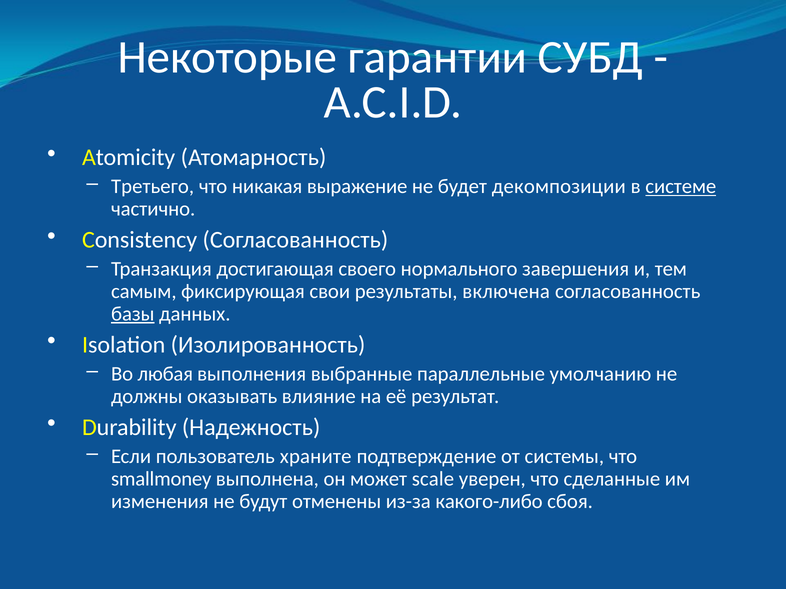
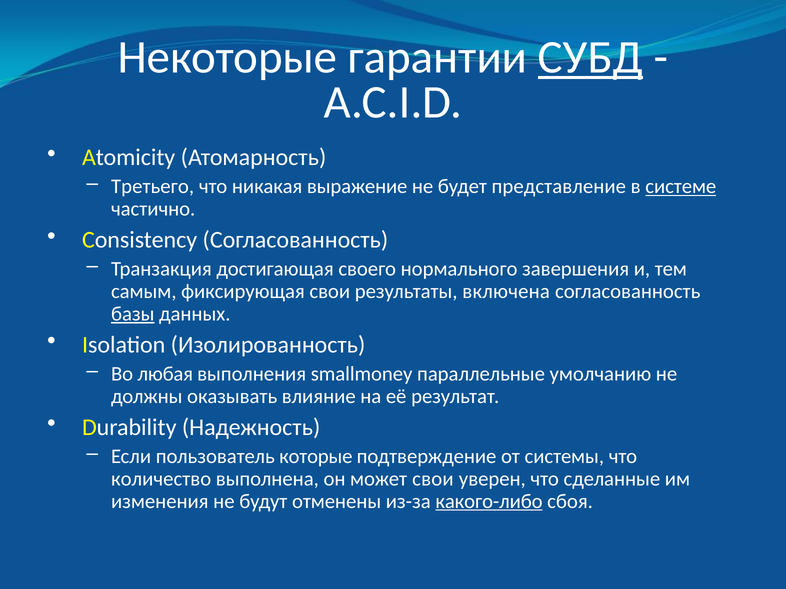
СУБД underline: none -> present (590, 57)
декомпозиции: декомпозиции -> представление (559, 187)
выбранные: выбранные -> smallmoney (362, 374)
храните: храните -> которые (316, 457)
smallmoney: smallmoney -> количество (161, 479)
может scale: scale -> свои (433, 479)
какого-либо underline: none -> present (489, 502)
